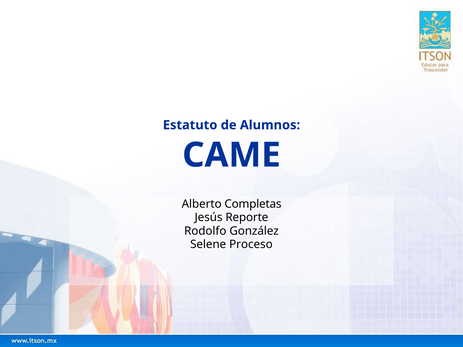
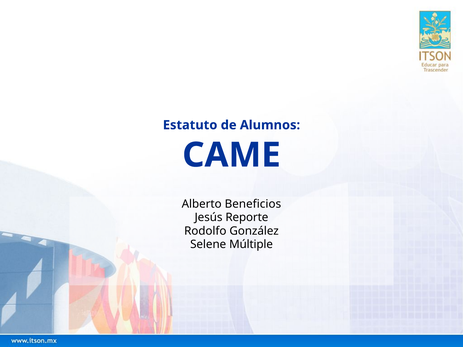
Completas: Completas -> Beneficios (253, 204)
Proceso: Proceso -> Múltiple (251, 244)
